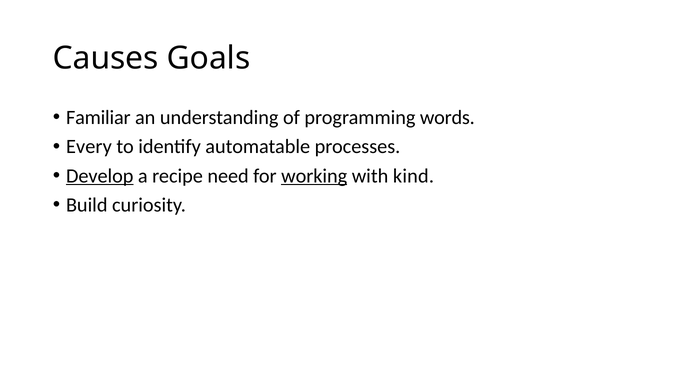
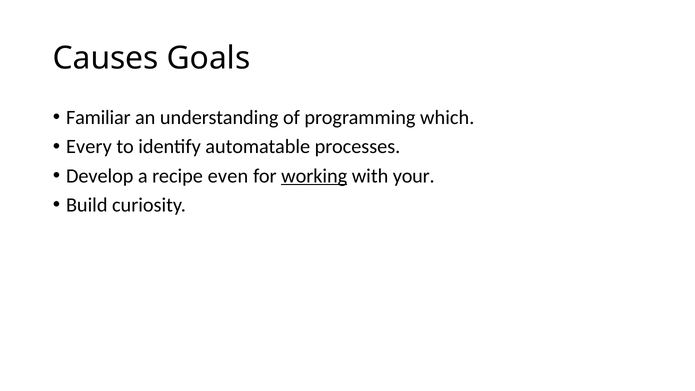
words: words -> which (447, 118)
Develop underline: present -> none (100, 176)
need: need -> even (228, 176)
kind: kind -> your (414, 176)
